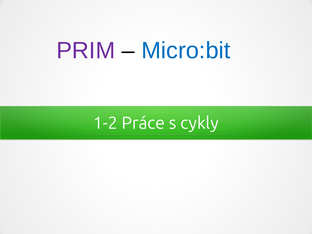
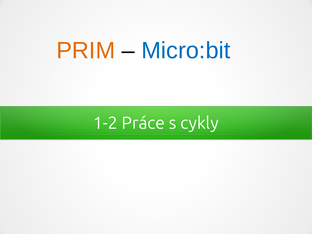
PRIM colour: purple -> orange (86, 51)
